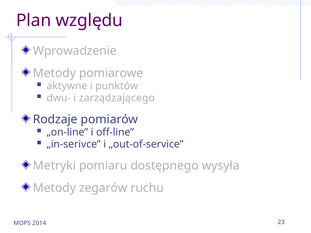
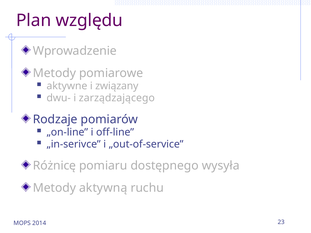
punktów: punktów -> związany (117, 86)
Metryki: Metryki -> Różnicę (54, 166)
zegarów: zegarów -> aktywną (103, 188)
